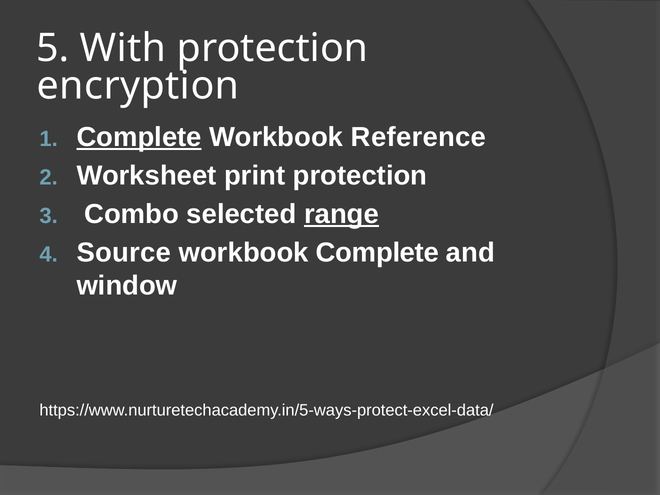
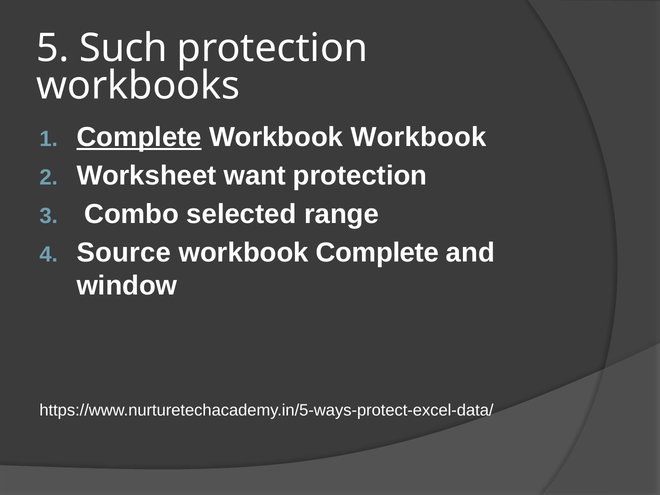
With: With -> Such (123, 48)
encryption: encryption -> workbooks (138, 86)
Workbook Reference: Reference -> Workbook (419, 137)
print: print -> want (255, 176)
range underline: present -> none (341, 214)
